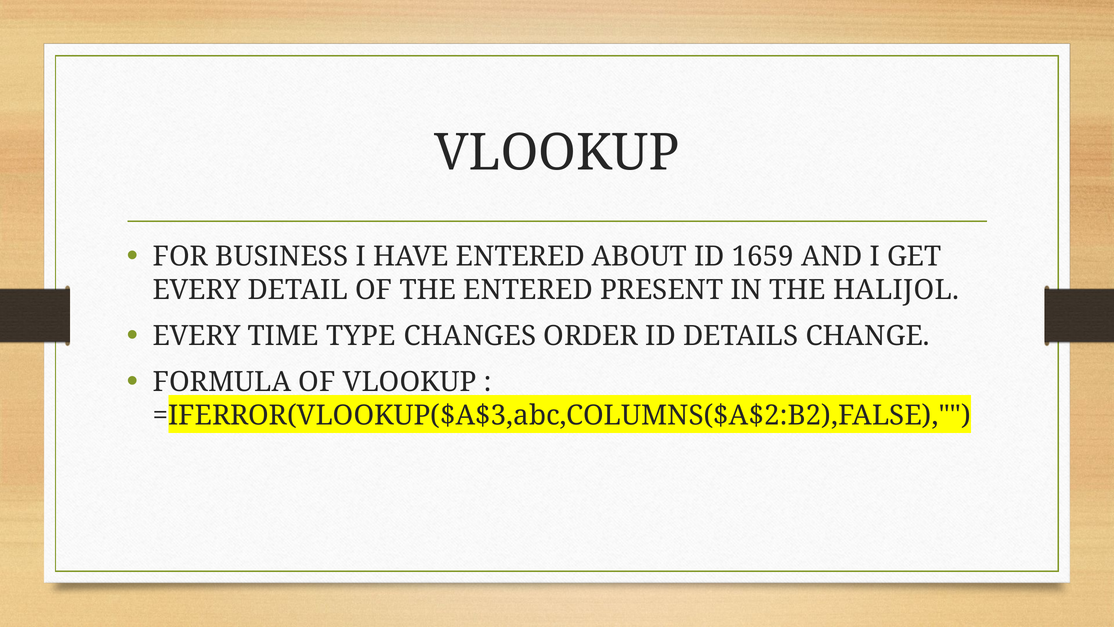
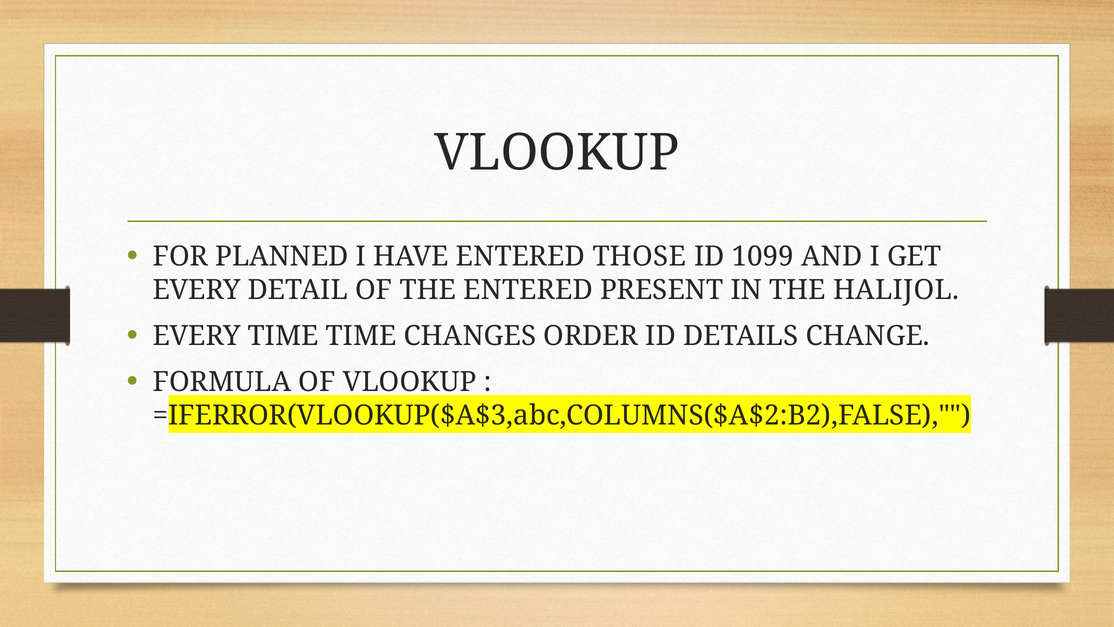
BUSINESS: BUSINESS -> PLANNED (282, 256)
ABOUT: ABOUT -> THOSE (639, 256)
1659: 1659 -> 1099 (763, 256)
TIME TYPE: TYPE -> TIME (361, 336)
